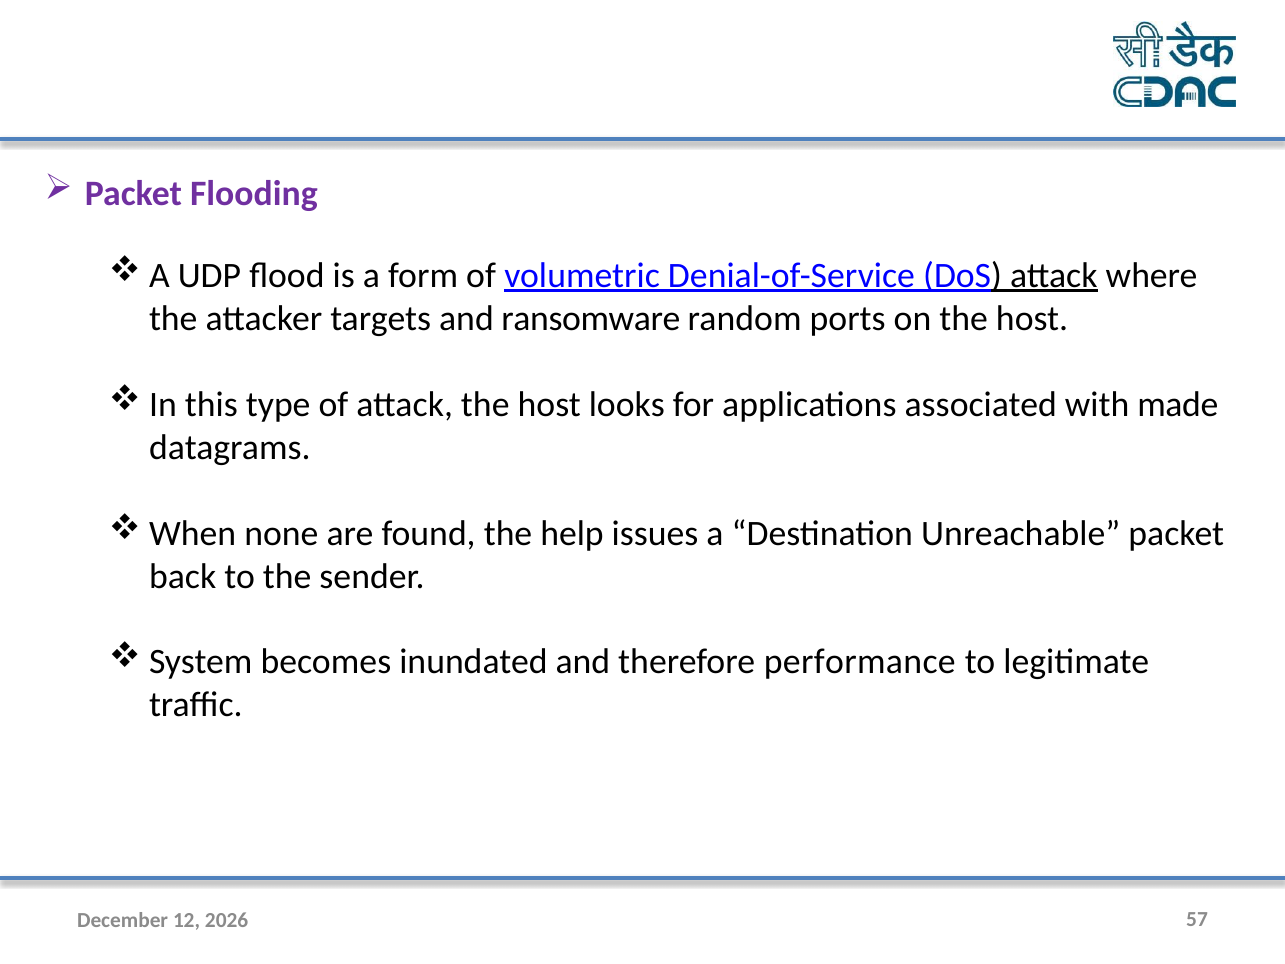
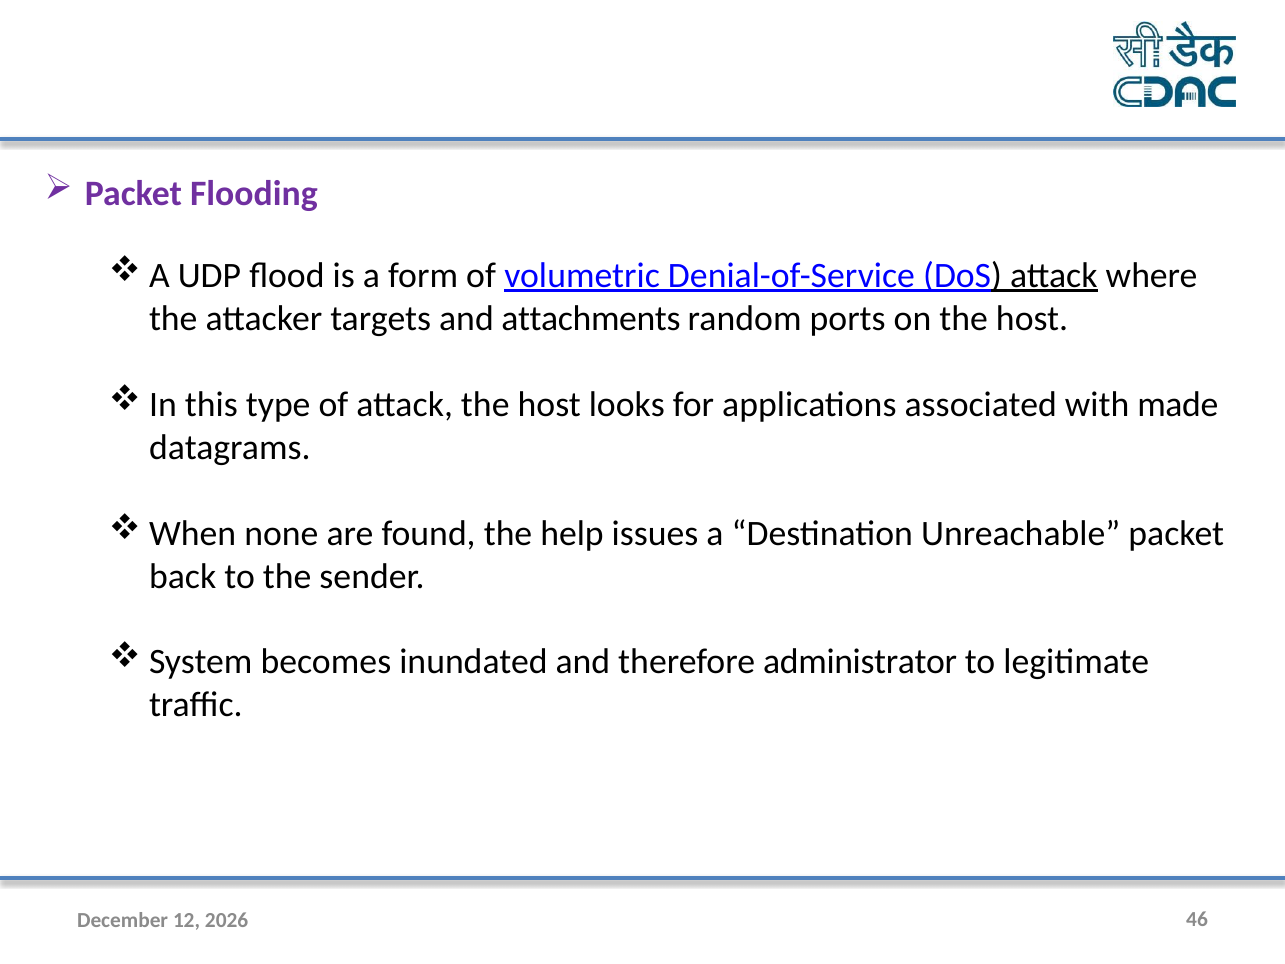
ransomware: ransomware -> attachments (591, 319)
performance: performance -> administrator (860, 662)
57: 57 -> 46 (1197, 919)
